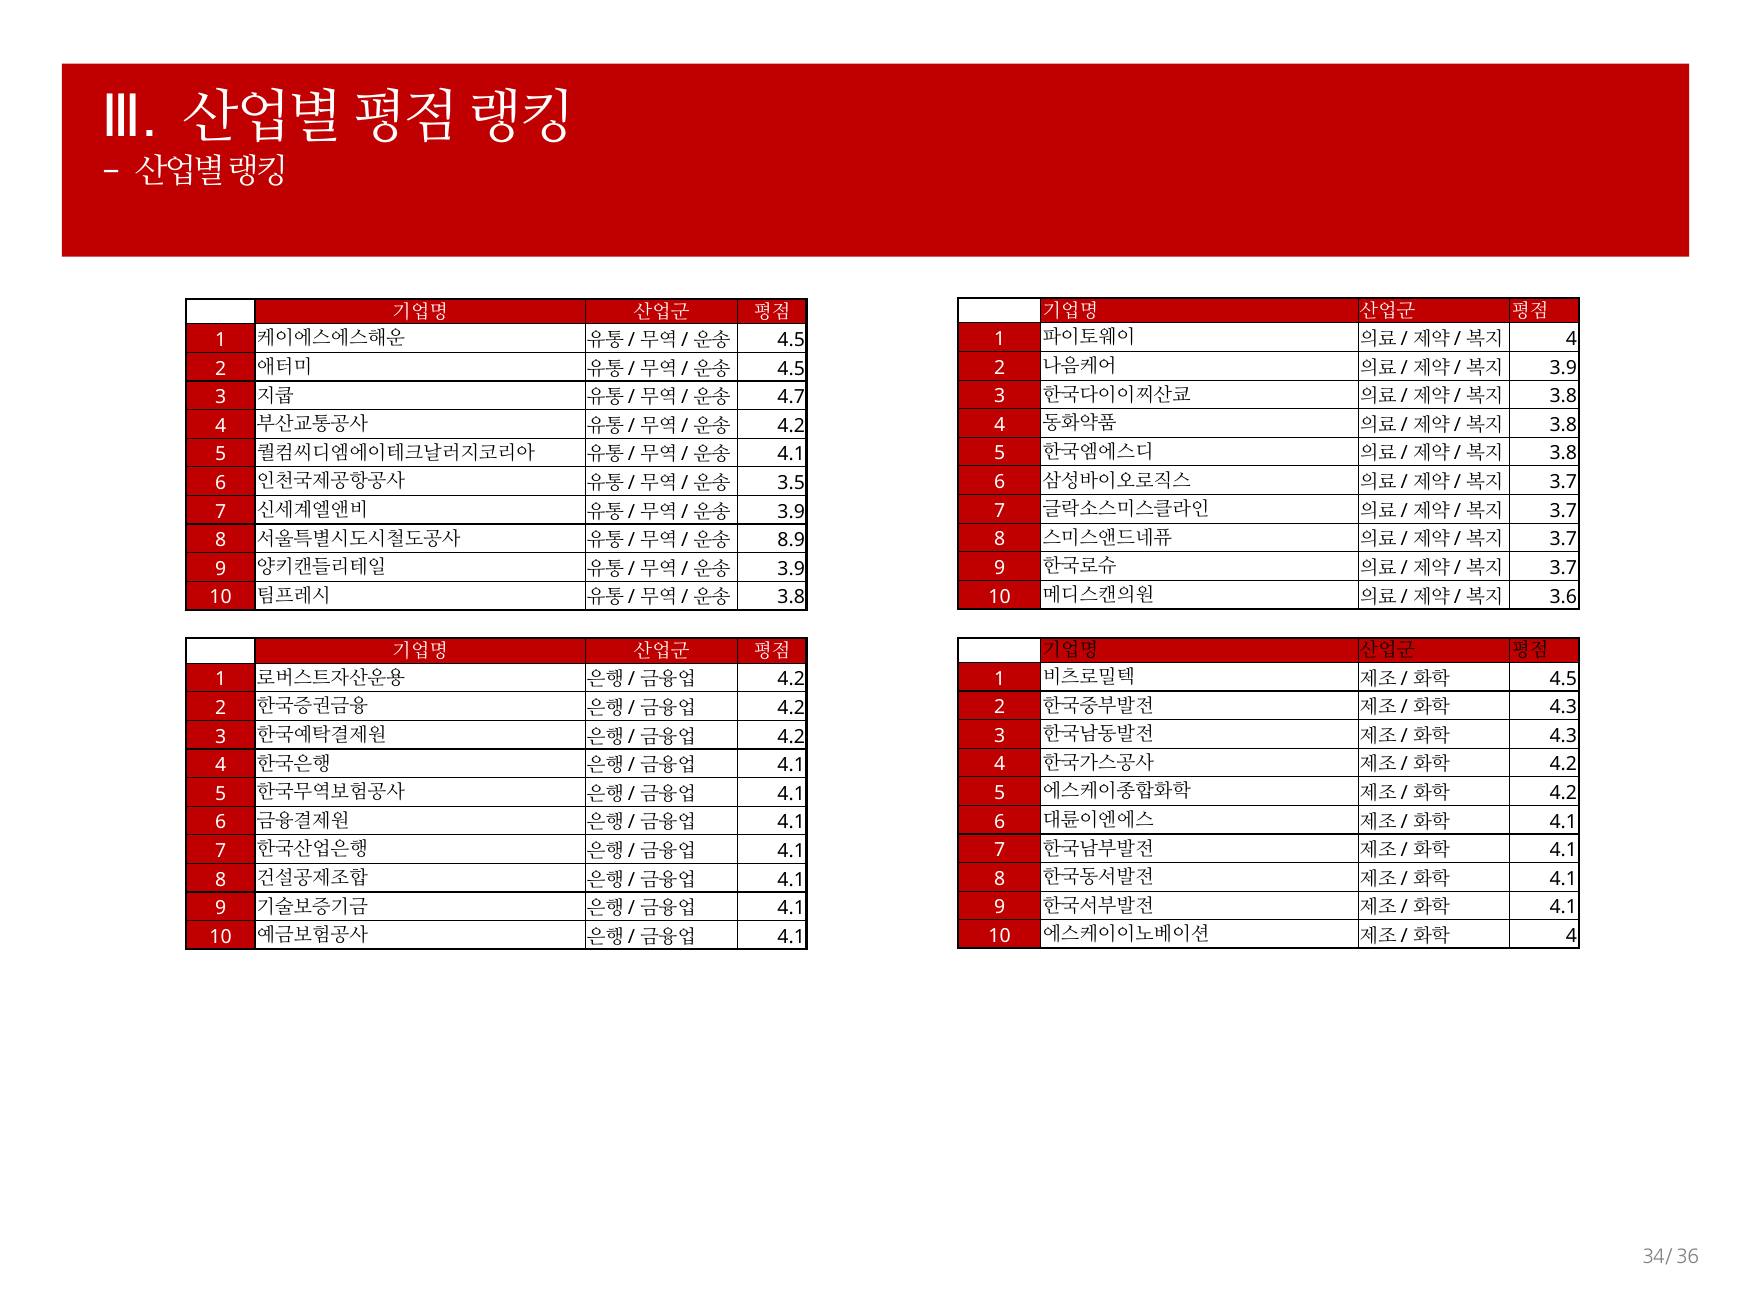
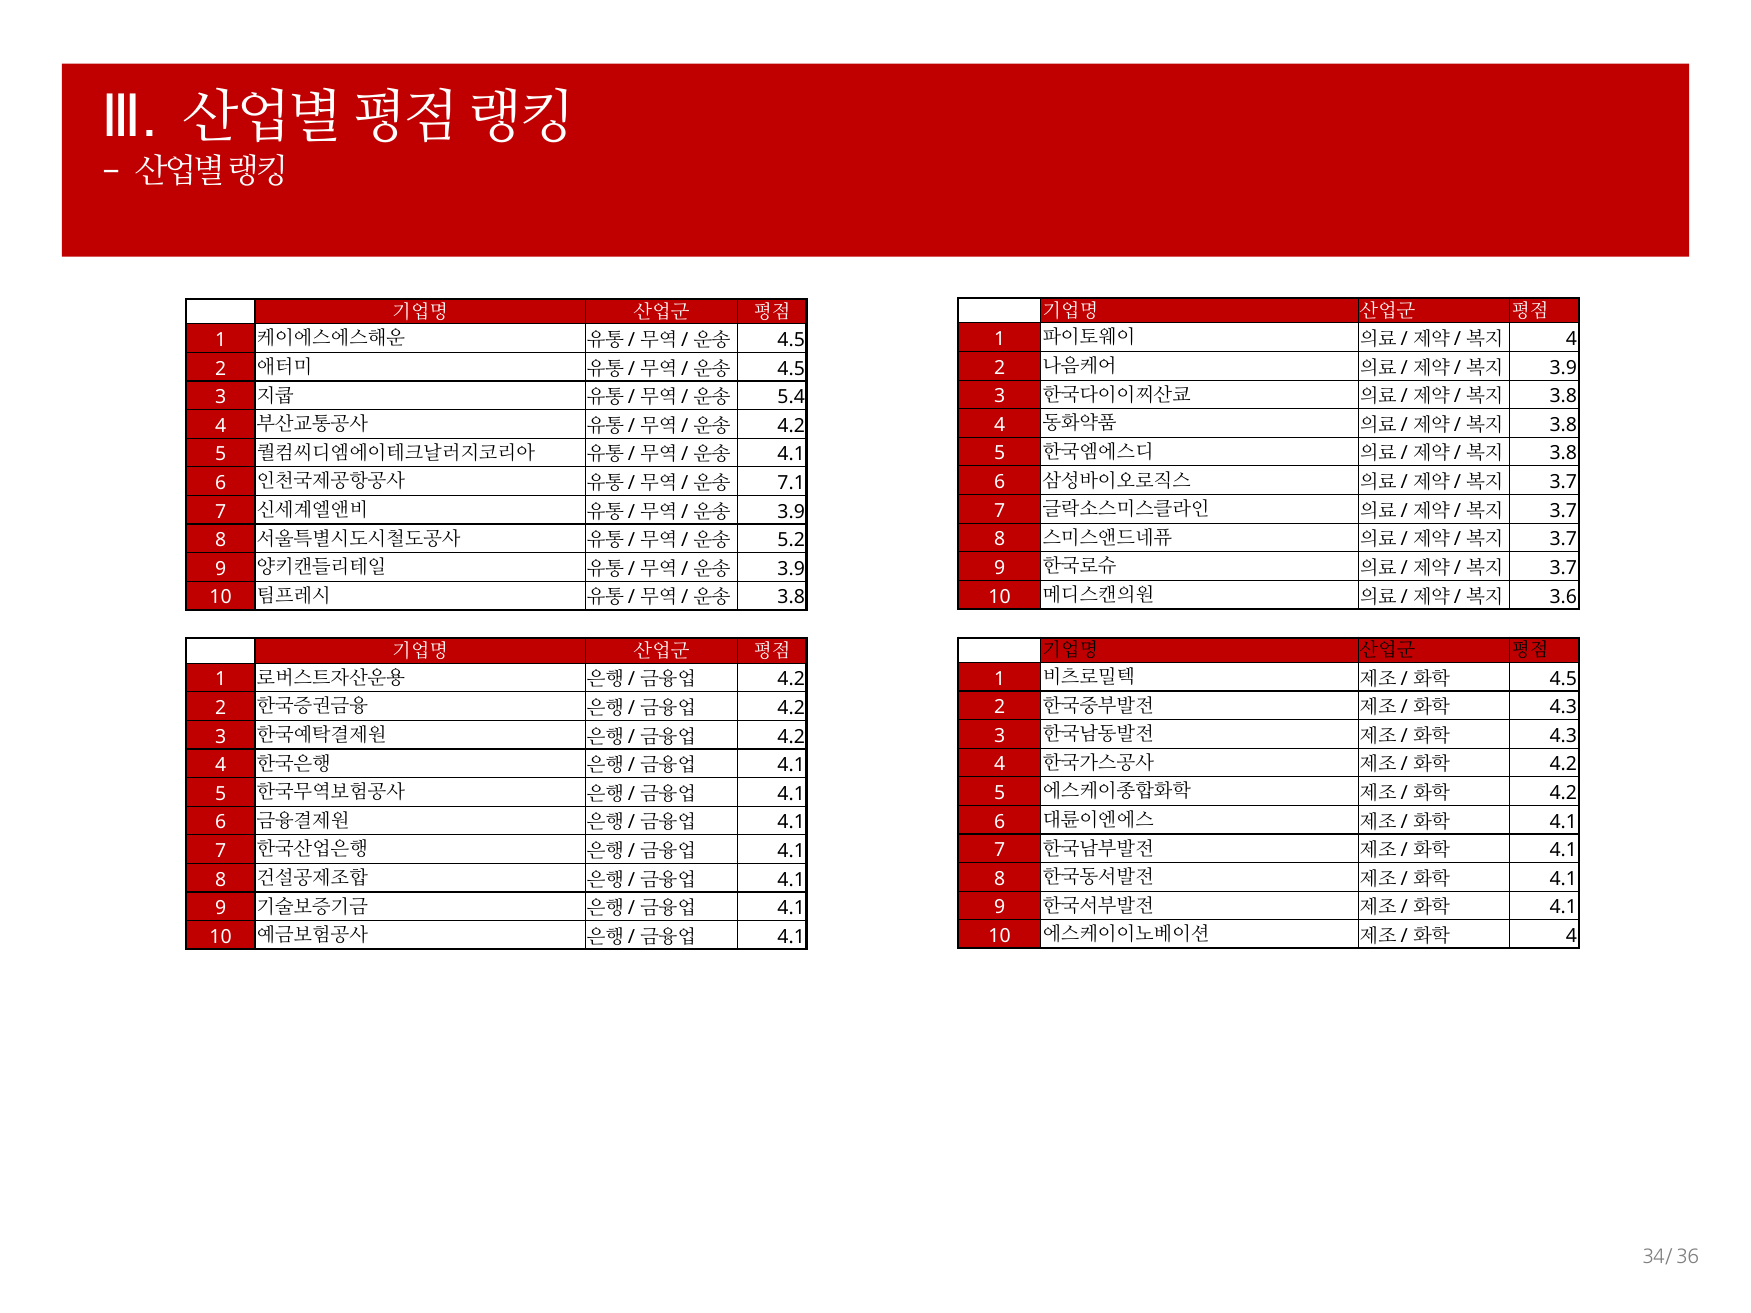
4.7: 4.7 -> 5.4 (791, 397)
3.5: 3.5 -> 7.1 (791, 483)
8.9: 8.9 -> 5.2 (791, 540)
